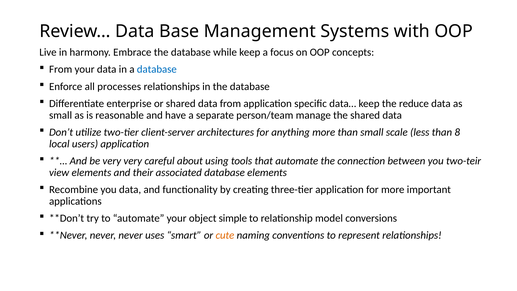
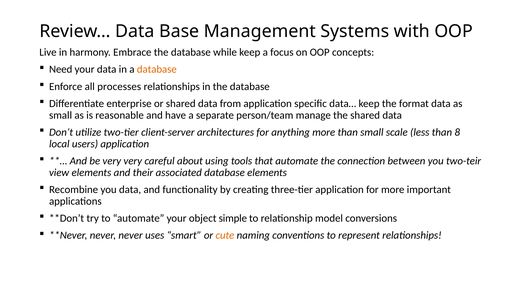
From: From -> Need (61, 69)
database colour: blue -> orange (157, 69)
reduce: reduce -> format (414, 103)
